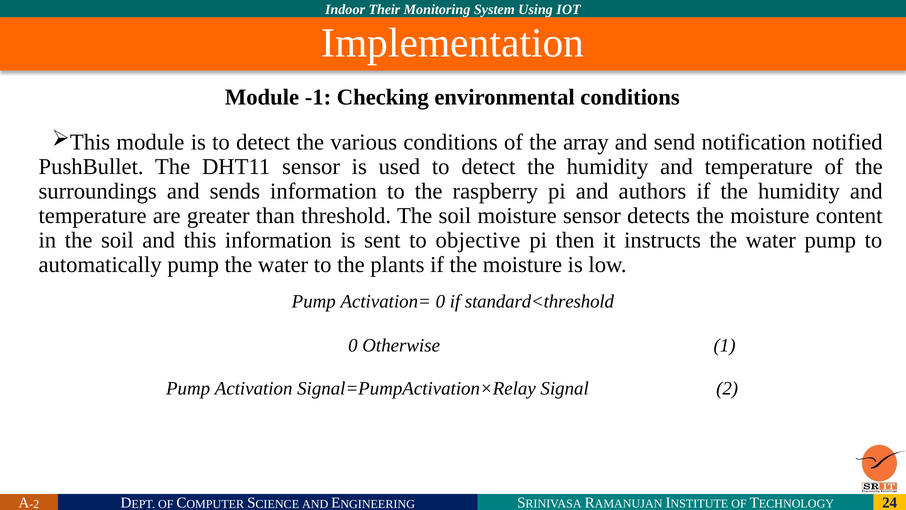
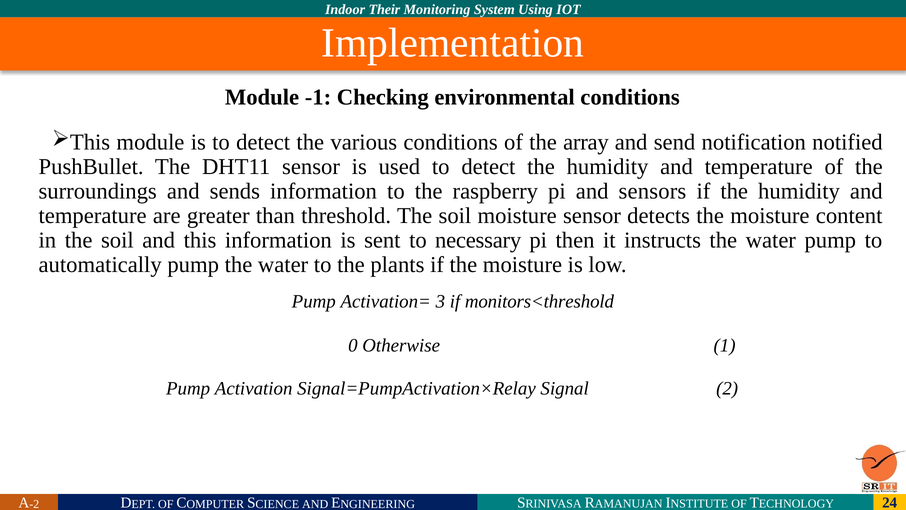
authors: authors -> sensors (652, 191)
objective: objective -> necessary (478, 240)
Activation= 0: 0 -> 3 (440, 302)
standard<threshold: standard<threshold -> monitors<threshold (539, 302)
